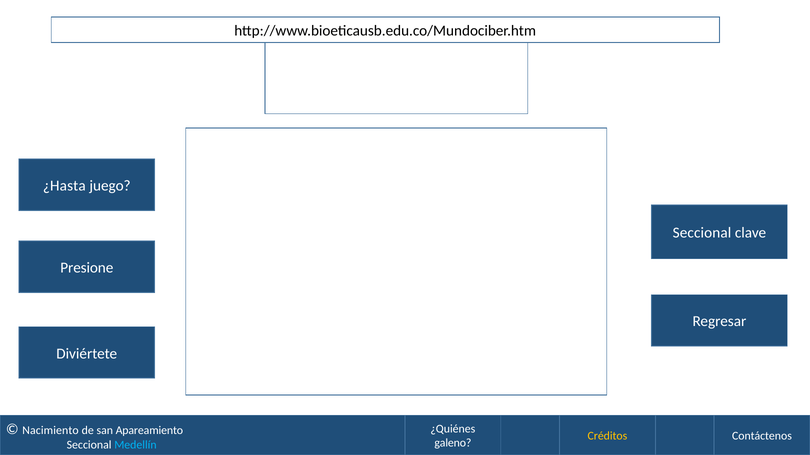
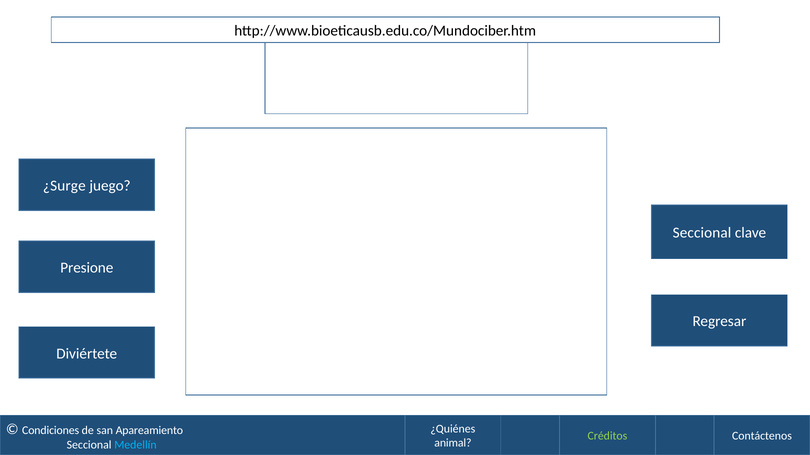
¿Hasta: ¿Hasta -> ¿Surge (64, 186)
Nacimiento: Nacimiento -> Condiciones (51, 431)
Créditos colour: yellow -> light green (607, 437)
galeno: galeno -> animal (453, 444)
